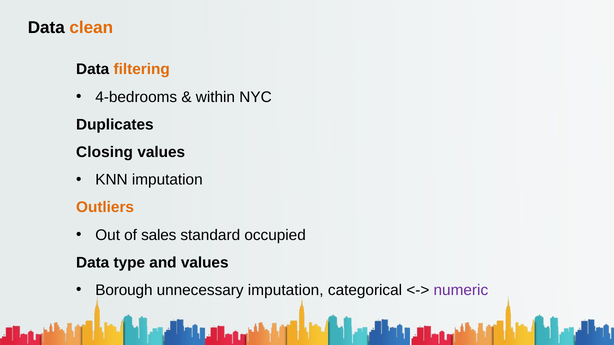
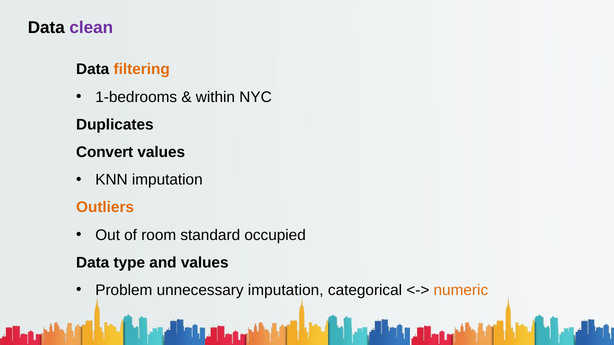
clean colour: orange -> purple (91, 28)
4-bedrooms: 4-bedrooms -> 1-bedrooms (136, 97)
Closing: Closing -> Convert (105, 152)
sales: sales -> room (159, 235)
Borough: Borough -> Problem (124, 291)
numeric colour: purple -> orange (461, 291)
